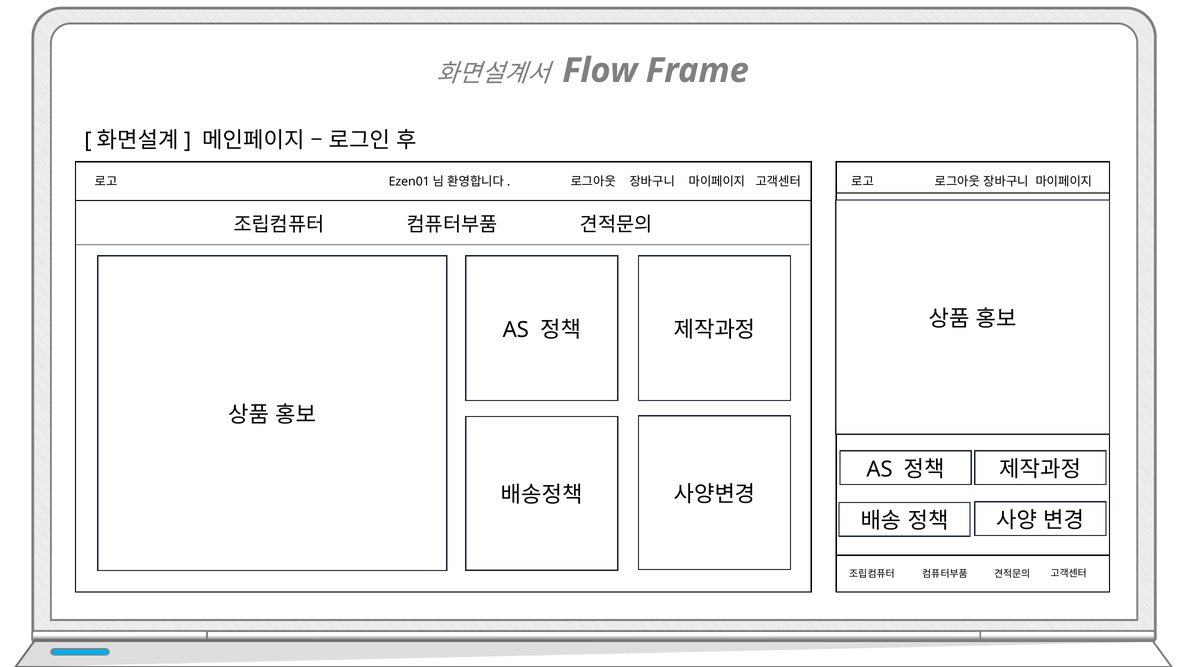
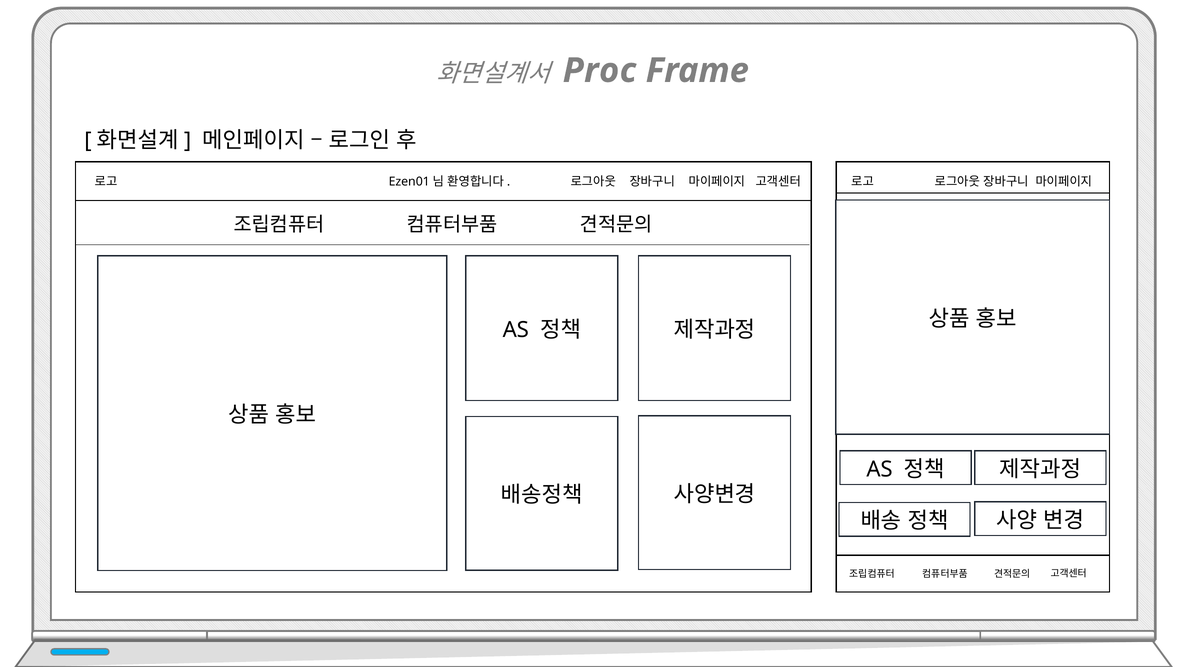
Flow: Flow -> Proc (600, 71)
